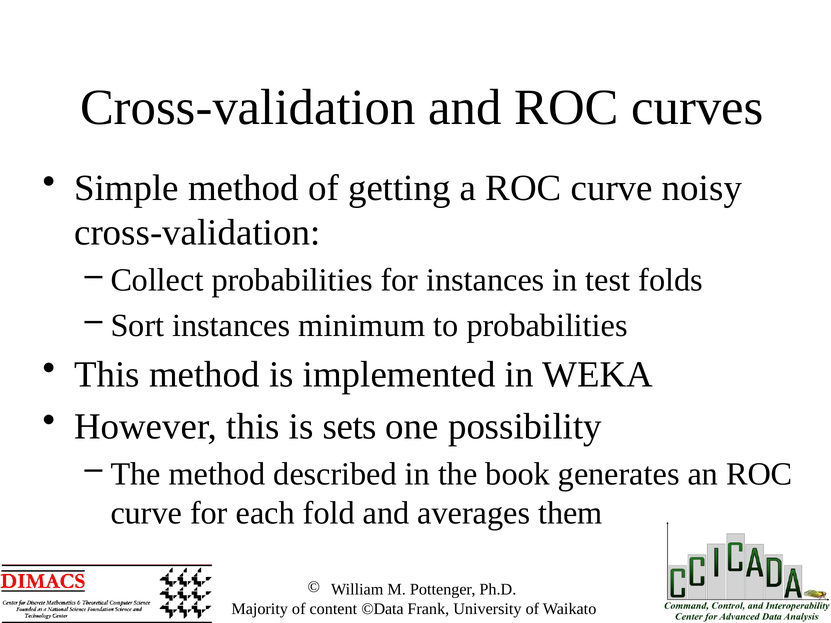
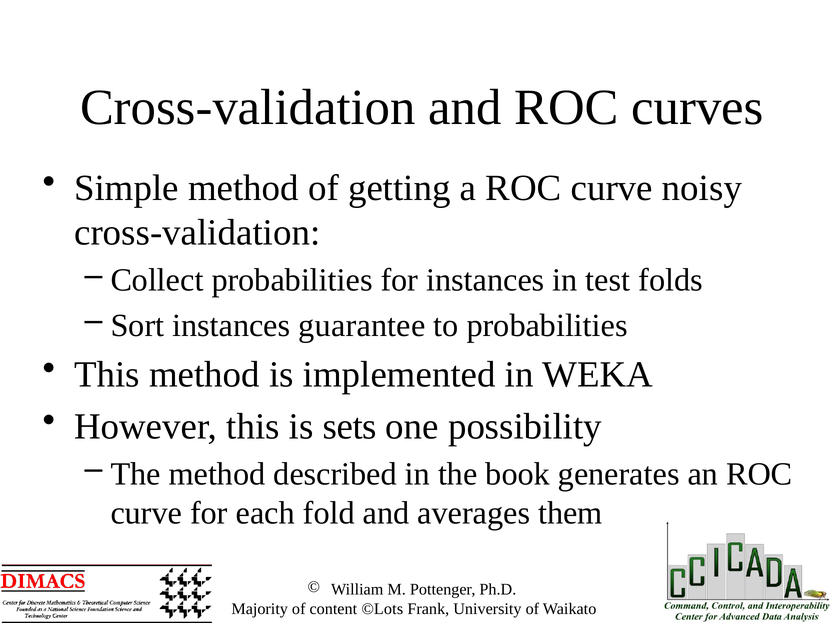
minimum: minimum -> guarantee (362, 326)
©Data: ©Data -> ©Lots (382, 609)
